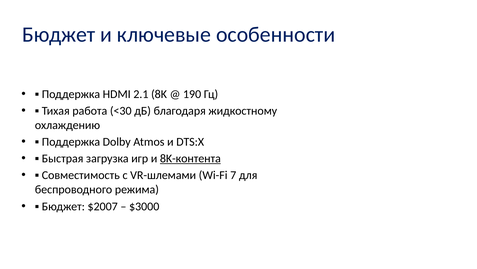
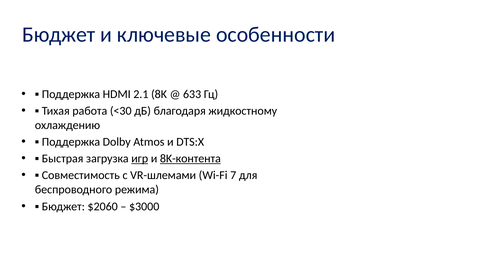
190: 190 -> 633 (192, 94)
игр underline: none -> present (140, 158)
$2007: $2007 -> $2060 (103, 206)
